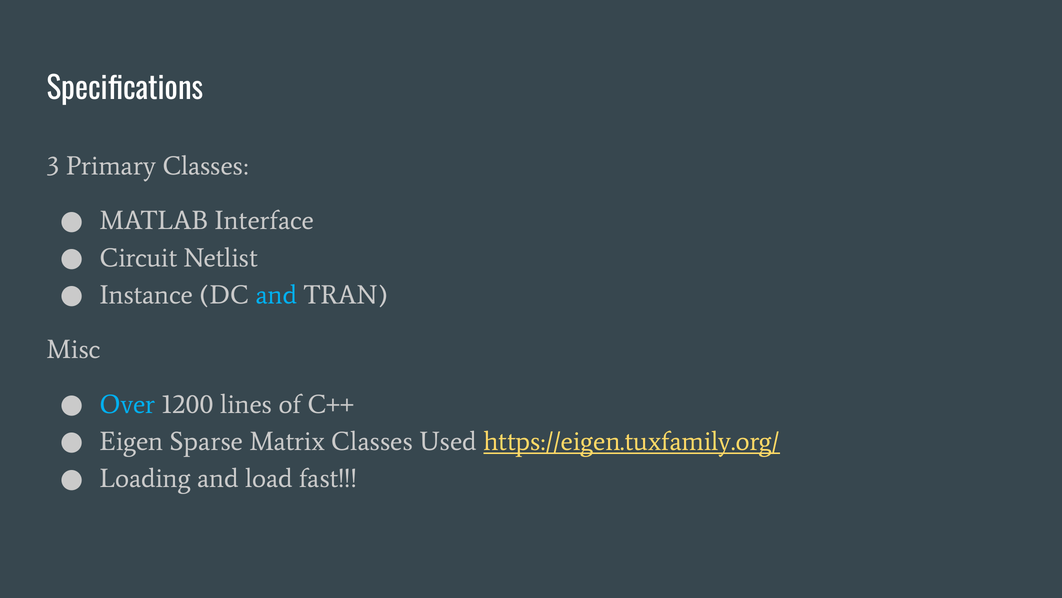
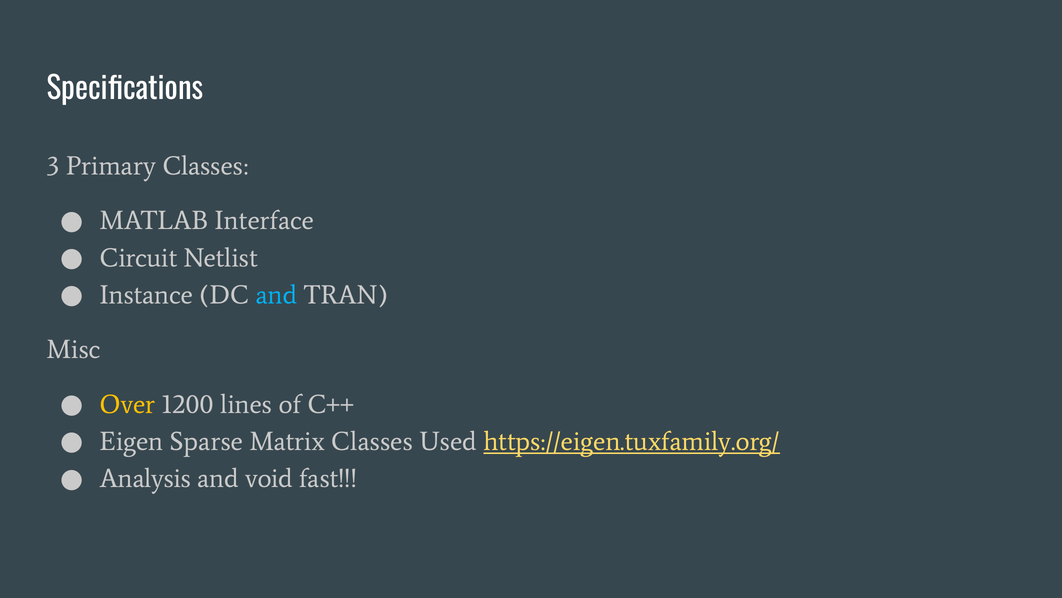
Over colour: light blue -> yellow (128, 404)
Loading: Loading -> Analysis (145, 478)
load: load -> void (269, 478)
